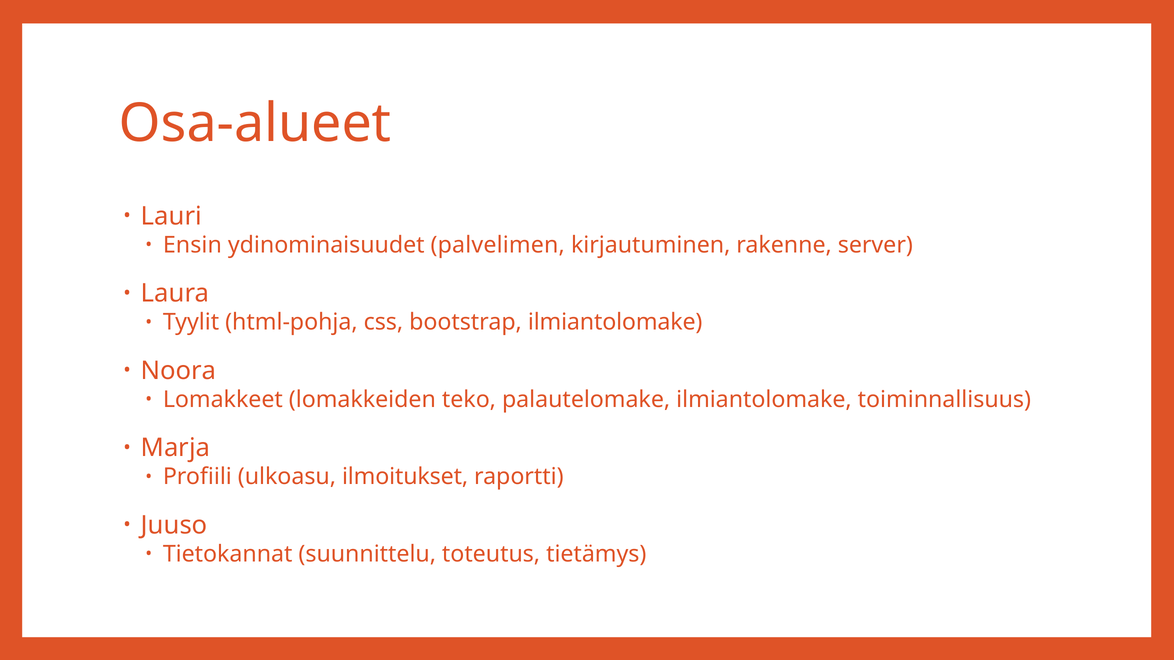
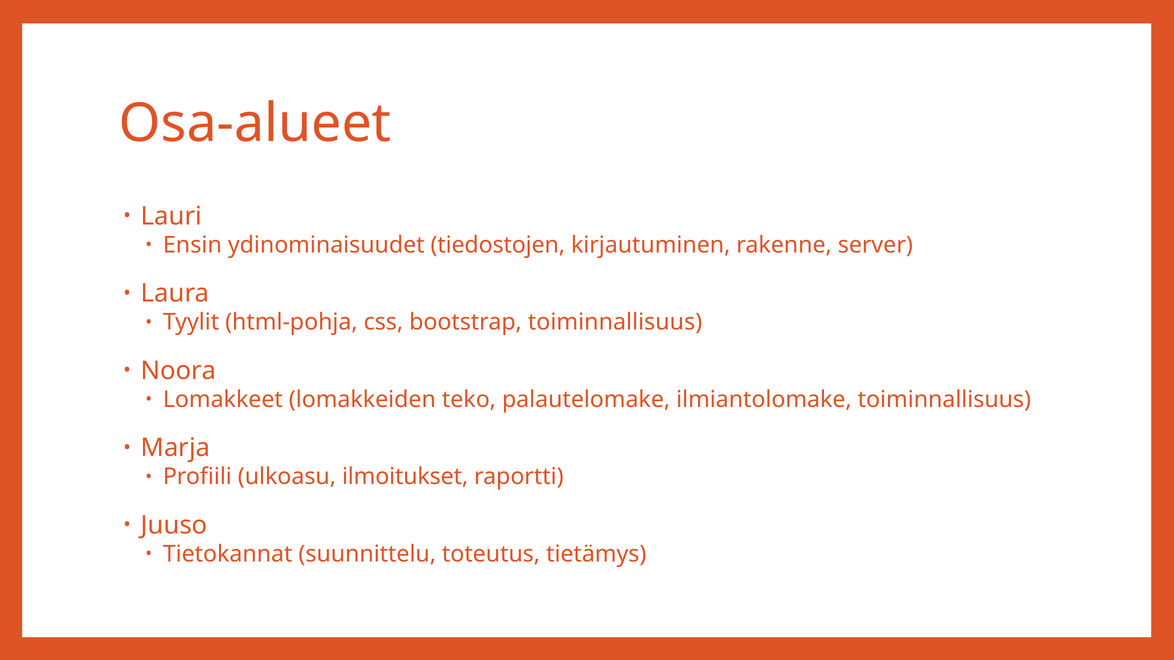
palvelimen: palvelimen -> tiedostojen (498, 245)
bootstrap ilmiantolomake: ilmiantolomake -> toiminnallisuus (615, 322)
